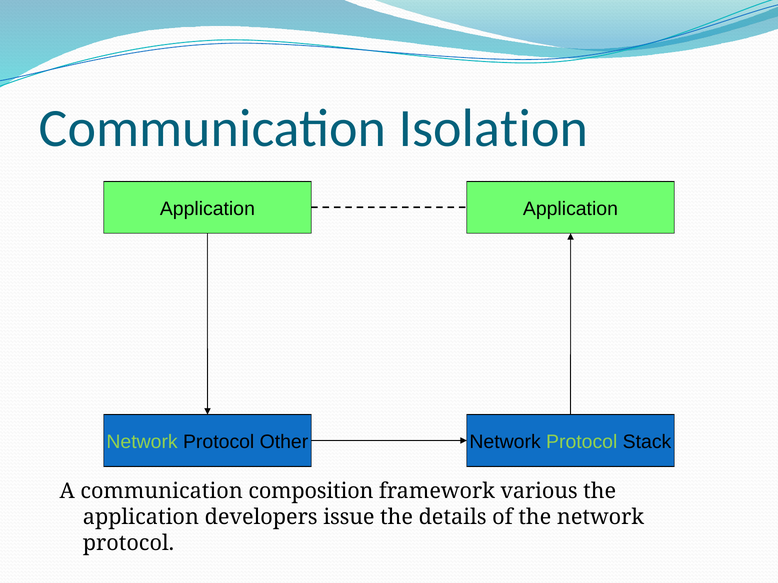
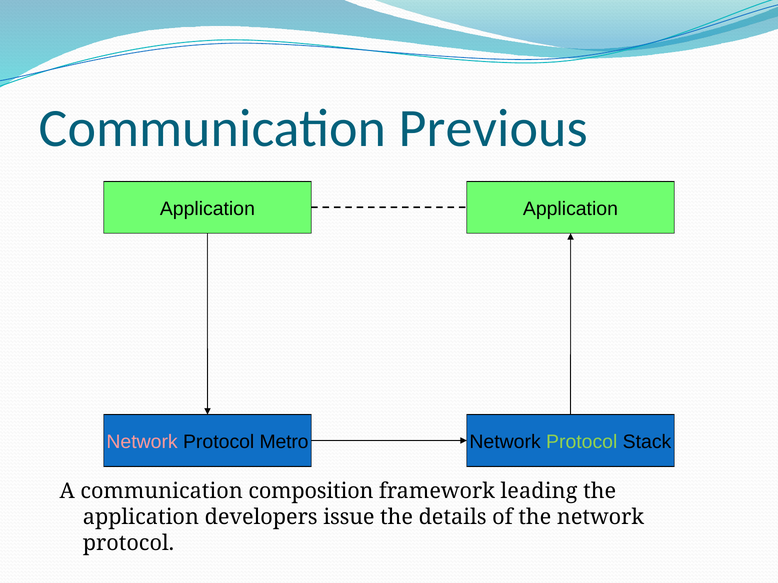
Isolation: Isolation -> Previous (493, 128)
Network colour: light green -> pink (142, 442)
Other: Other -> Metro (284, 442)
various: various -> leading (539, 492)
